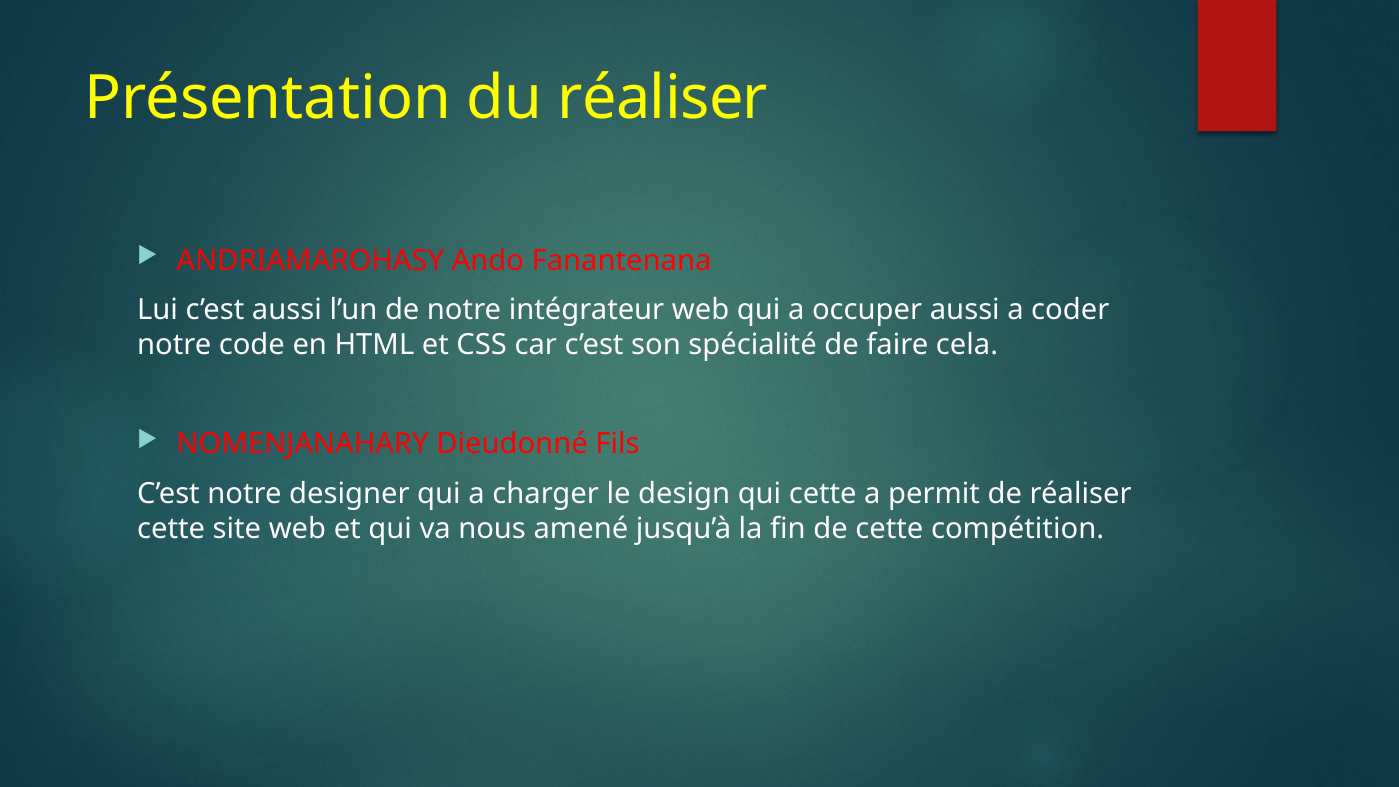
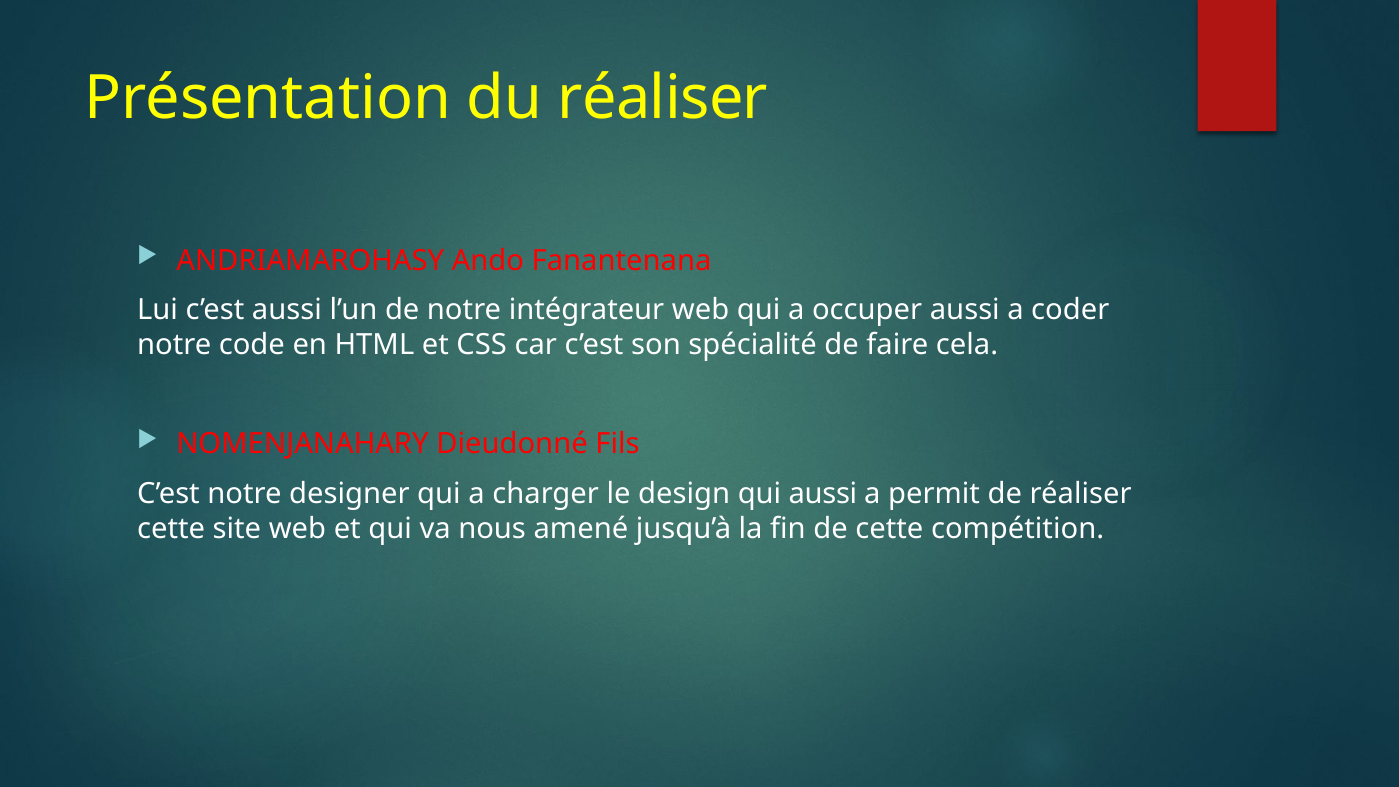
qui cette: cette -> aussi (823, 494)
